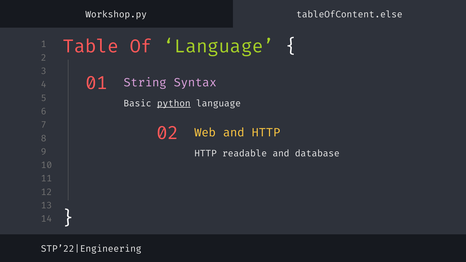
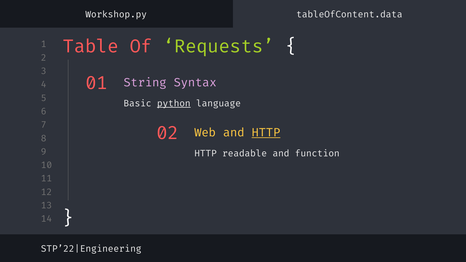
tableOfContent.else: tableOfContent.else -> tableOfContent.data (349, 14)
Of Language: Language -> Requests (219, 47)
HTTP underline: none -> present (266, 133)
database: database -> function (317, 153)
